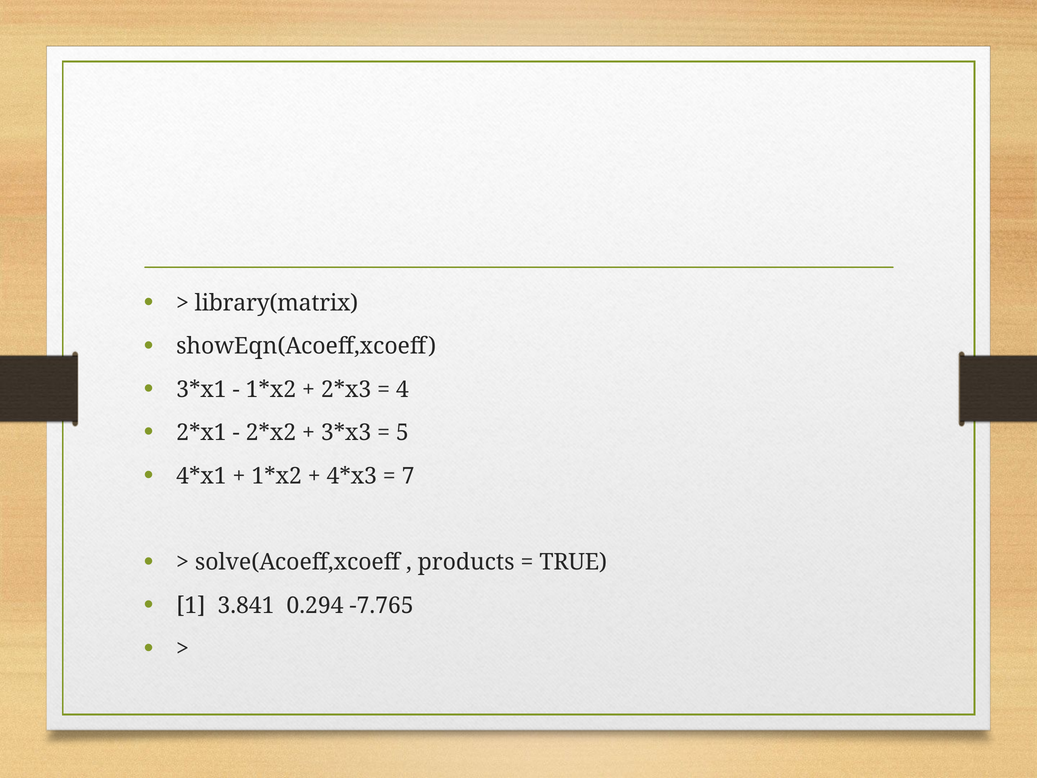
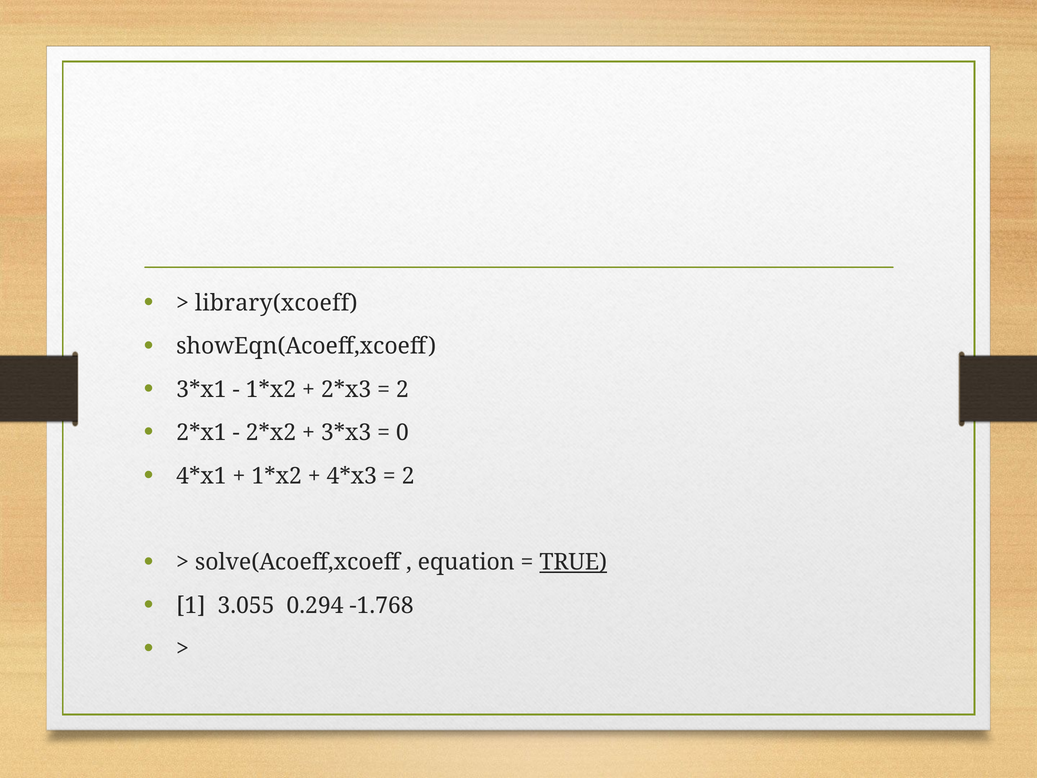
library(matrix: library(matrix -> library(xcoeff (276, 303)
4: 4 -> 2 (402, 389)
5: 5 -> 0 (402, 433)
7: 7 -> 2 (408, 476)
products: products -> equation (466, 562)
TRUE underline: none -> present (573, 562)
3.841: 3.841 -> 3.055 (246, 605)
-7.765: -7.765 -> -1.768 (382, 605)
